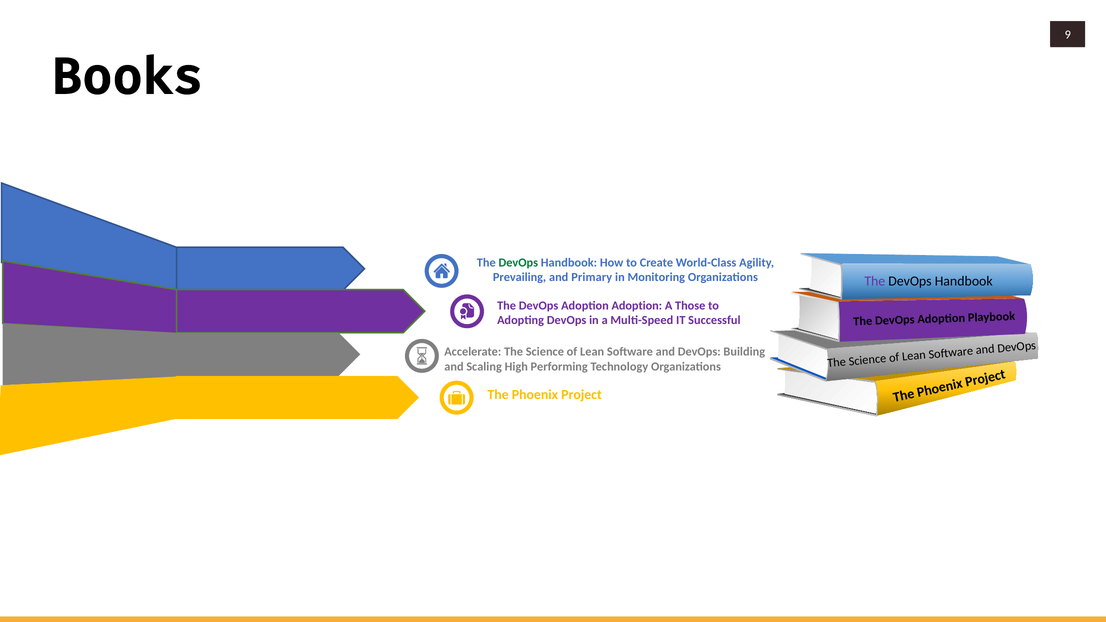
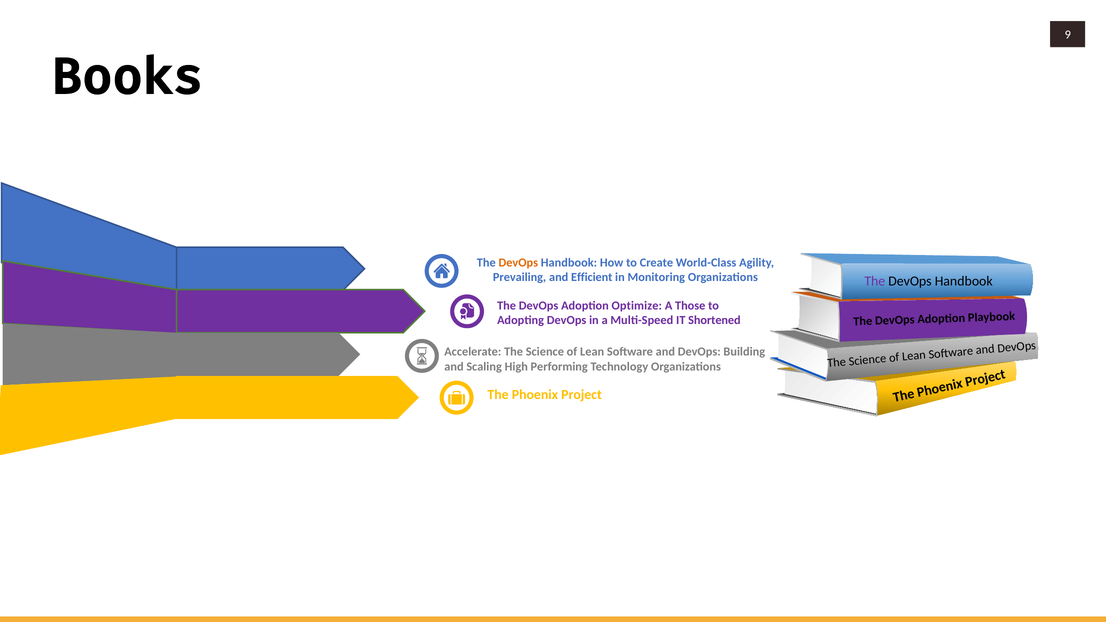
DevOps colour: green -> orange (518, 263)
Primary: Primary -> Efficient (592, 277)
Adoption Adoption: Adoption -> Optimize (637, 306)
Successful: Successful -> Shortened (714, 321)
